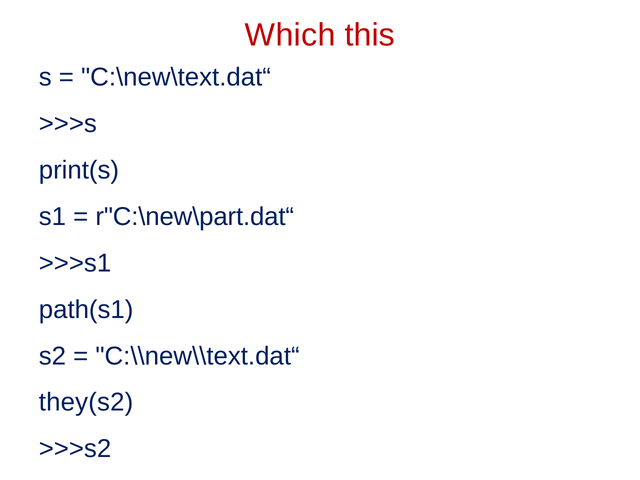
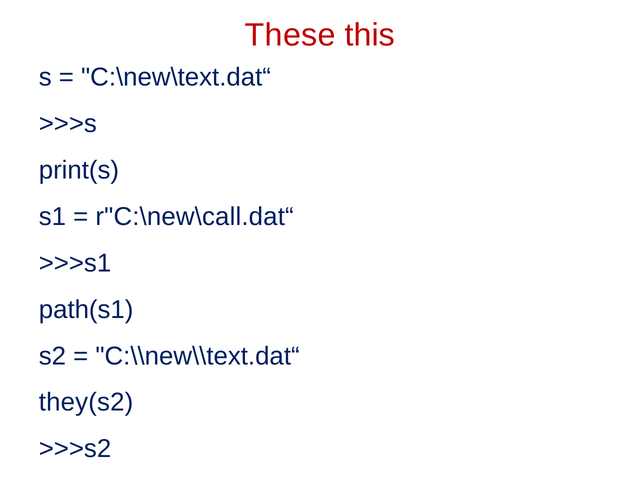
Which: Which -> These (290, 35)
r"C:\new\part.dat“: r"C:\new\part.dat“ -> r"C:\new\call.dat“ (195, 217)
